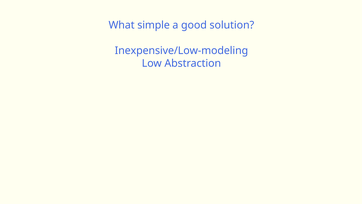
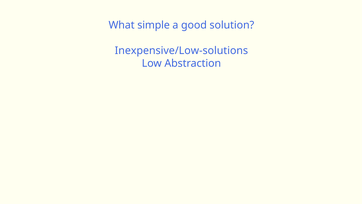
Inexpensive/Low-modeling: Inexpensive/Low-modeling -> Inexpensive/Low-solutions (181, 51)
